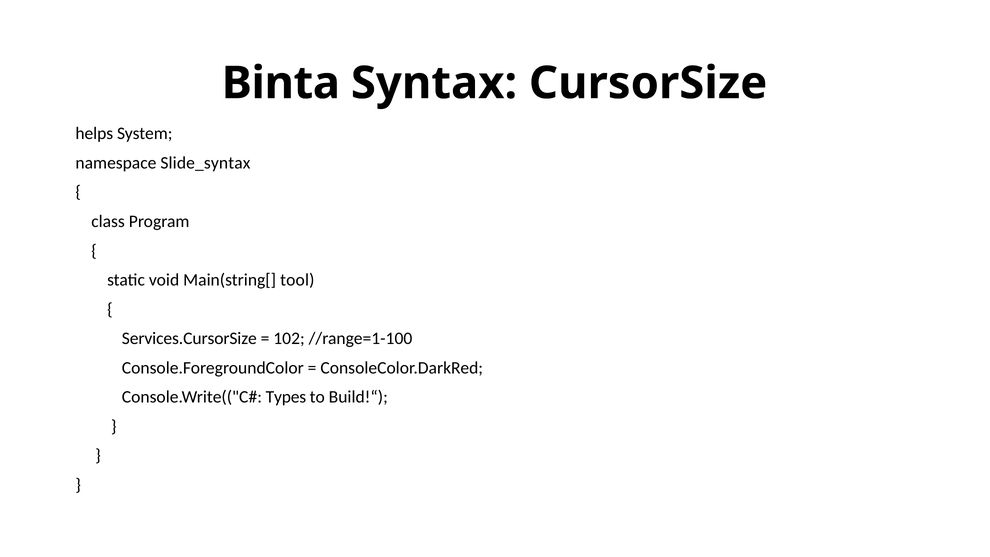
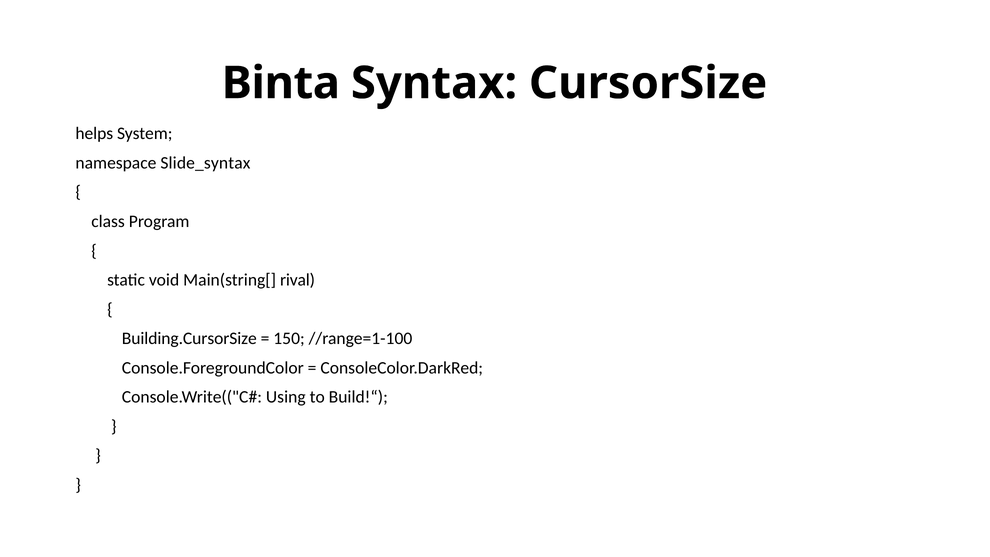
tool: tool -> rival (297, 280)
Services.CursorSize: Services.CursorSize -> Building.CursorSize (189, 338)
102: 102 -> 150 (289, 338)
Types: Types -> Using (286, 397)
